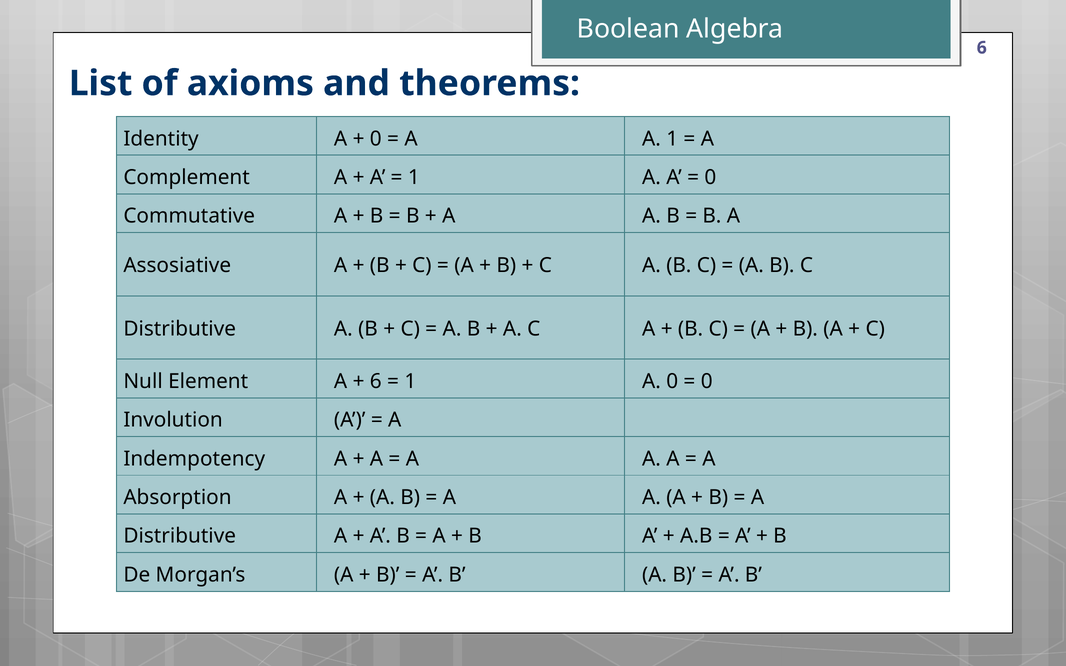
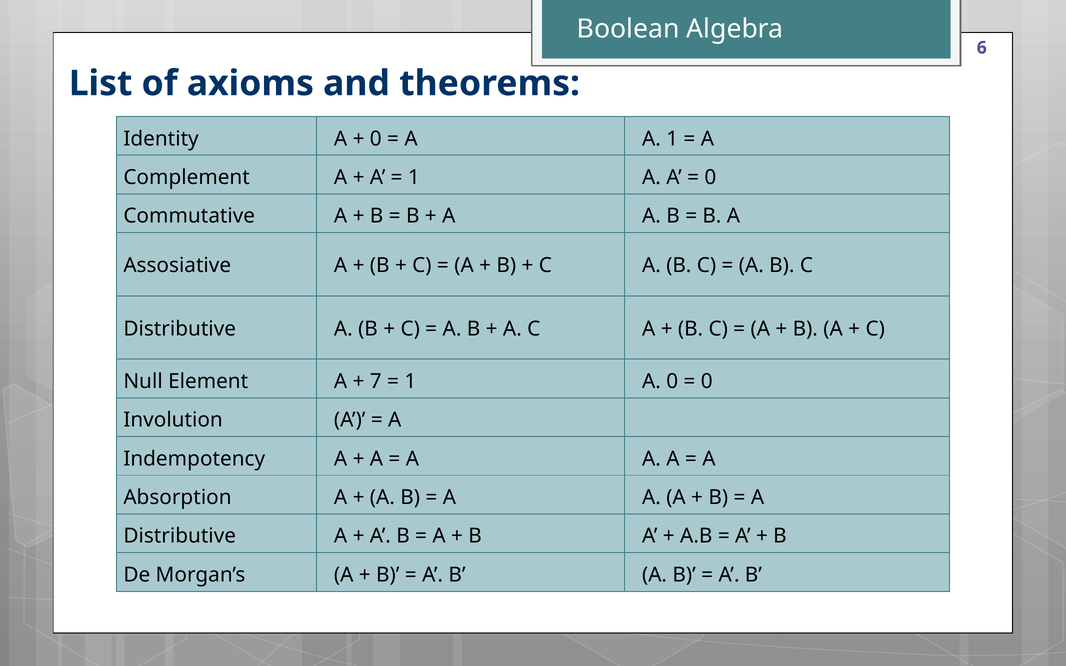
6: 6 -> 7 (376, 382)
